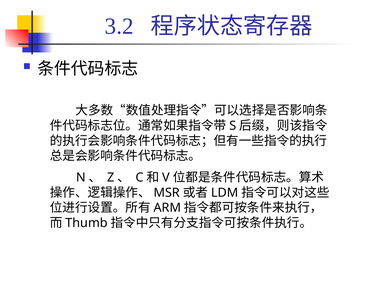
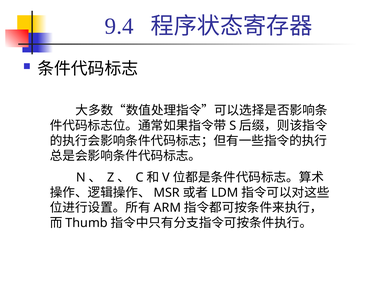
3.2: 3.2 -> 9.4 (119, 26)
